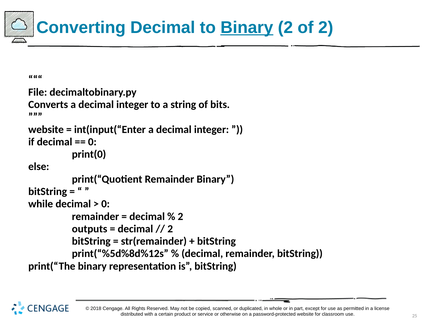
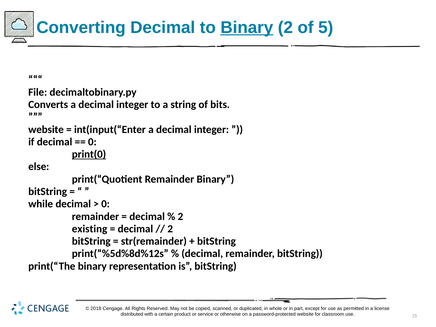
of 2: 2 -> 5 (326, 28)
print(0 underline: none -> present (89, 154)
outputs: outputs -> existing (90, 229)
